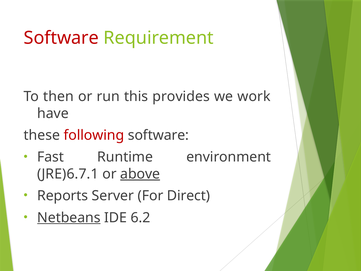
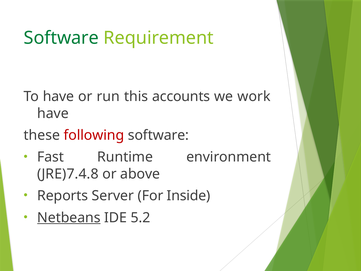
Software colour: red -> green (61, 38)
To then: then -> have (59, 96)
provides: provides -> accounts (181, 96)
JRE)6.7.1: JRE)6.7.1 -> JRE)7.4.8 (68, 174)
above underline: present -> none (140, 174)
Direct: Direct -> Inside (189, 196)
6.2: 6.2 -> 5.2 (141, 217)
